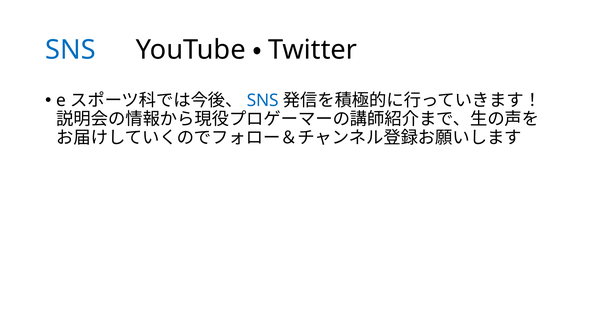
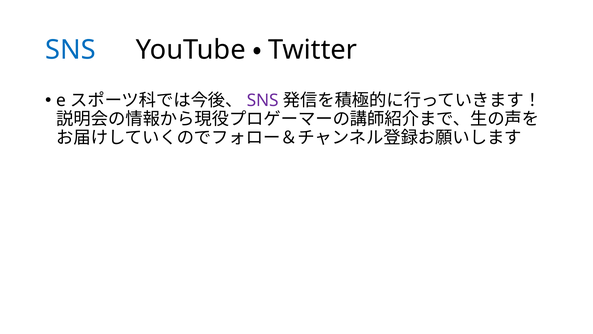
SNS colour: blue -> purple (263, 100)
